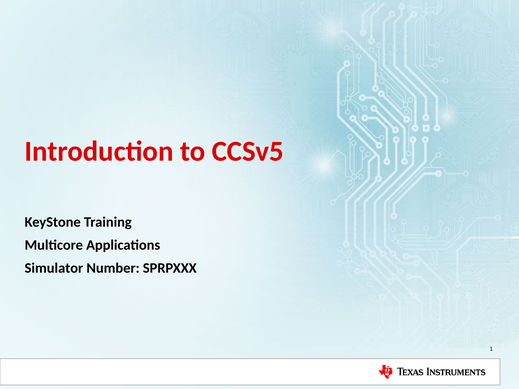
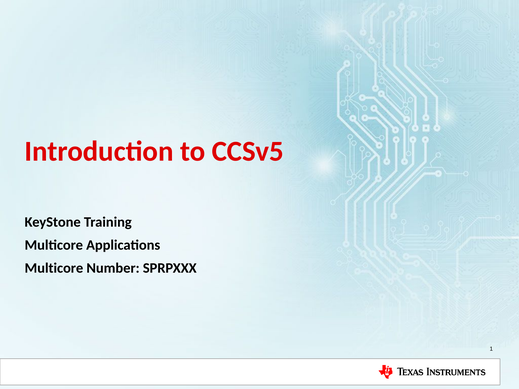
Simulator: Simulator -> Multicore (54, 268)
